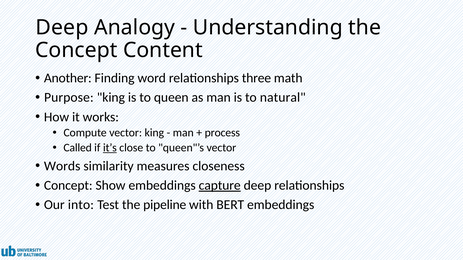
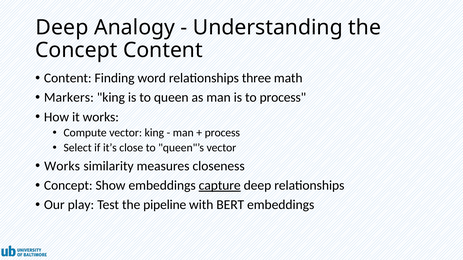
Another: Another -> Content (68, 78)
Purpose: Purpose -> Markers (69, 98)
to natural: natural -> process (283, 98)
Called: Called -> Select (78, 148)
it’s underline: present -> none (110, 148)
Words: Words -> Works (62, 166)
into: into -> play (81, 205)
